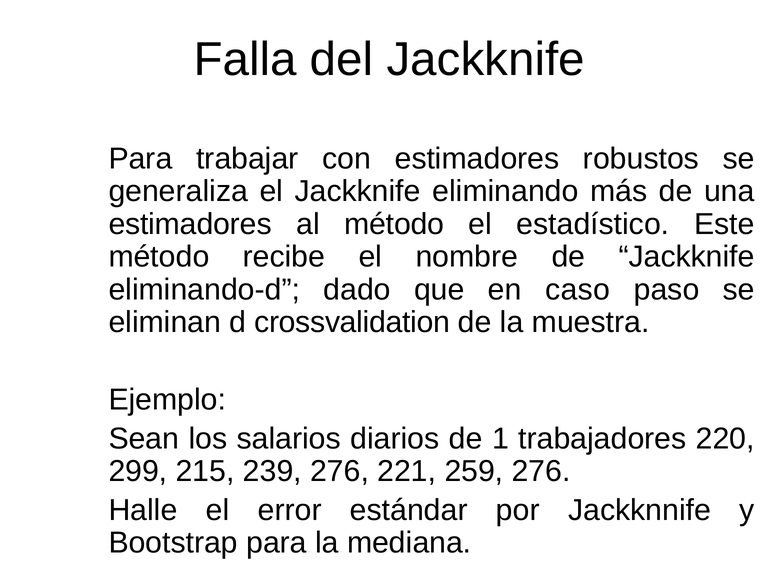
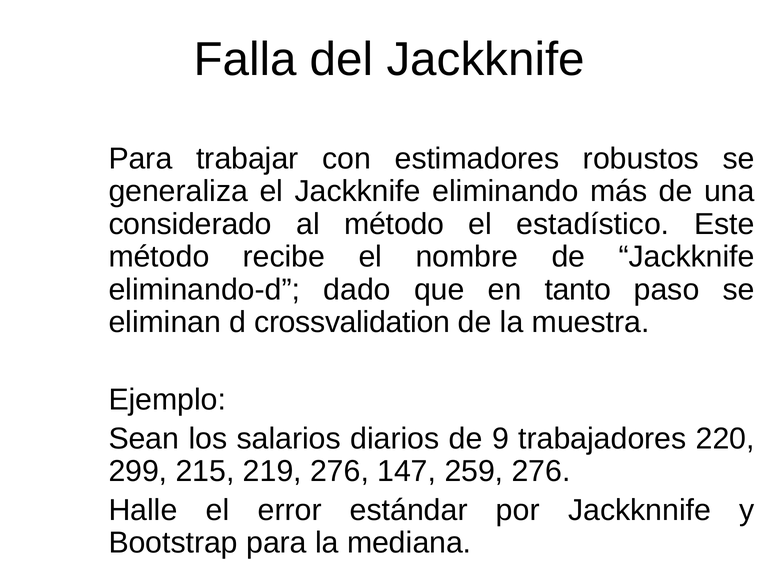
estimadores: estimadores -> considerado (190, 224)
caso: caso -> tanto (578, 290)
1: 1 -> 9 (500, 439)
239: 239 -> 219 (272, 472)
221: 221 -> 147 (407, 472)
